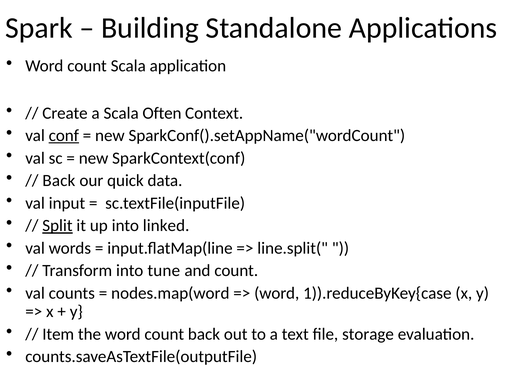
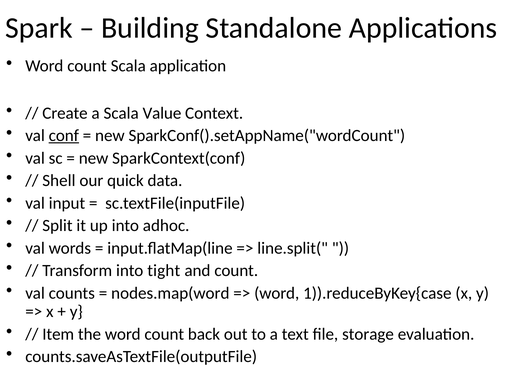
Often: Often -> Value (162, 113)
Back: Back -> Shell (59, 181)
Split underline: present -> none (57, 226)
linked: linked -> adhoc (166, 226)
tune: tune -> tight (164, 271)
